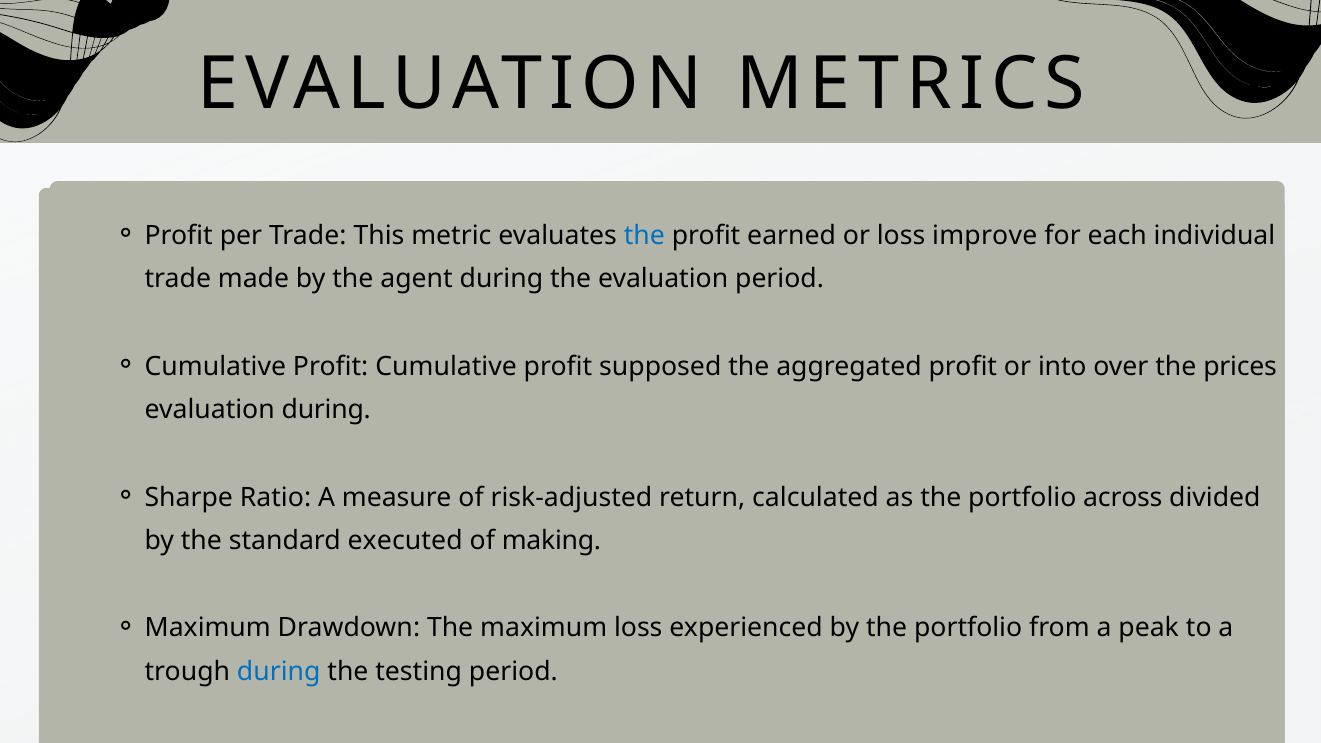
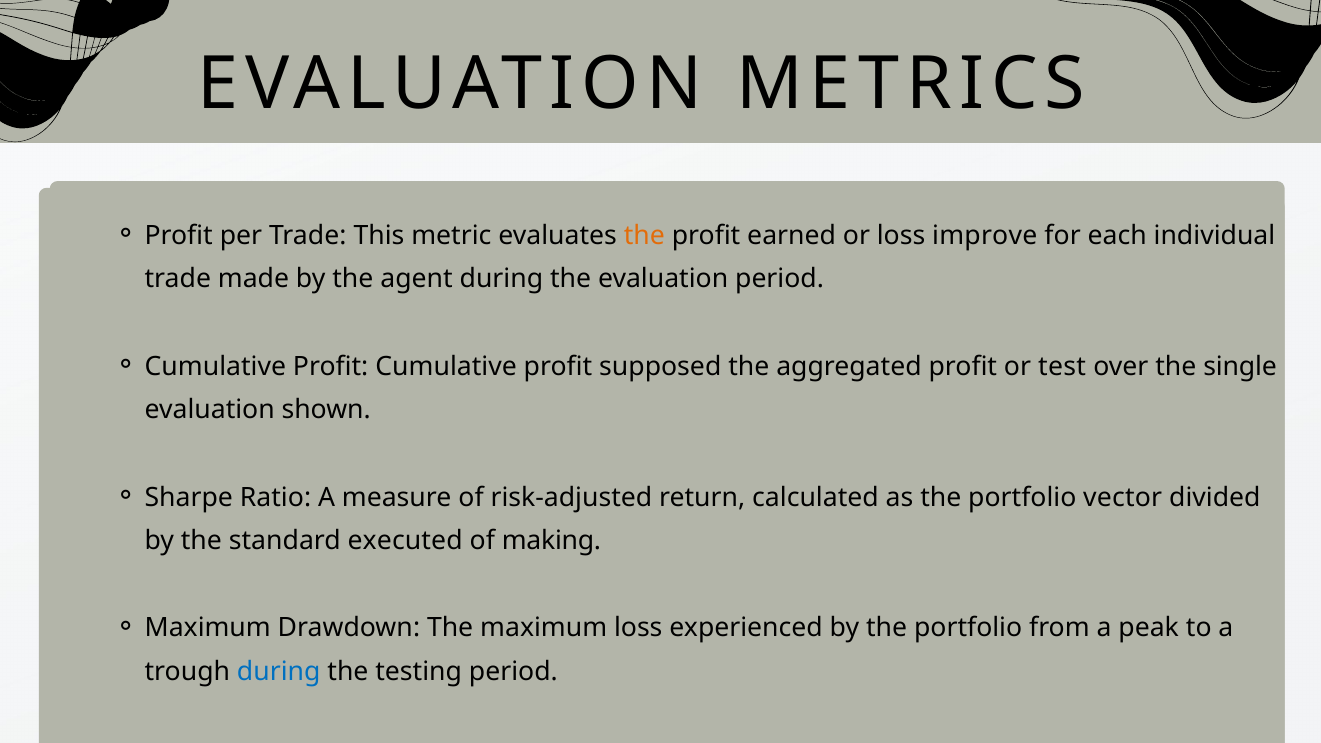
the colour: blue -> orange (644, 236)
into: into -> test (1062, 366)
prices: prices -> single (1240, 366)
evaluation during: during -> shown (326, 410)
across: across -> vector (1123, 497)
